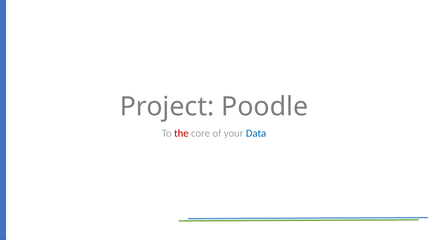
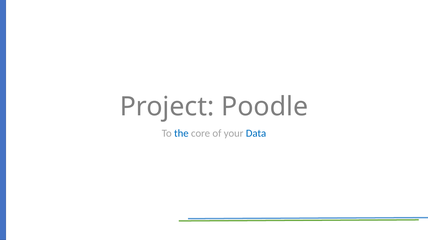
the colour: red -> blue (181, 134)
